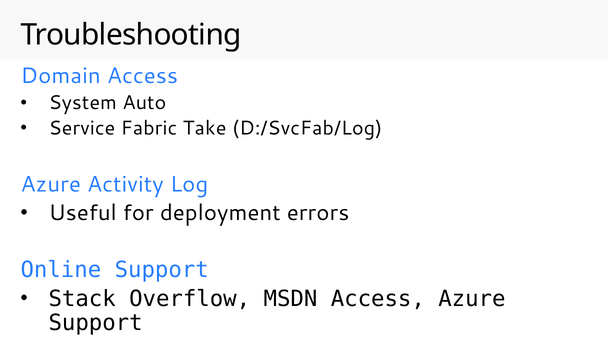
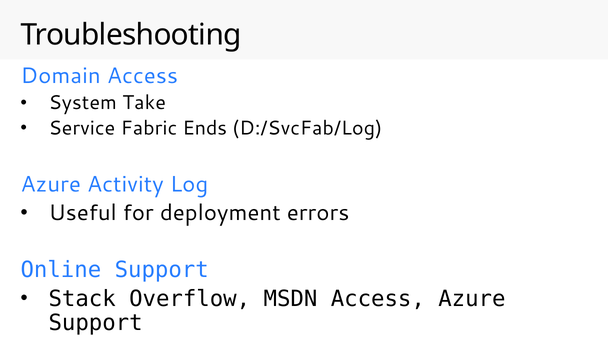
Auto: Auto -> Take (144, 103)
Take: Take -> Ends (205, 128)
